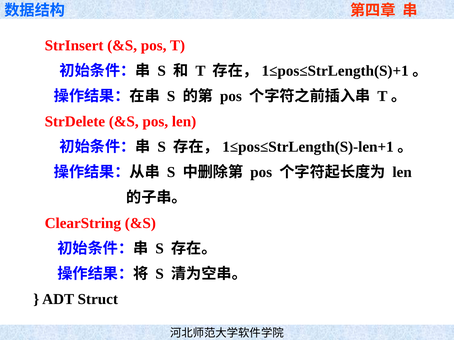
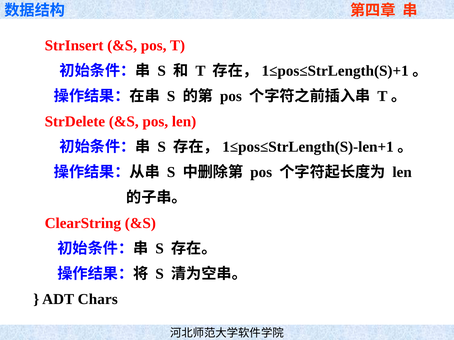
Struct: Struct -> Chars (98, 300)
